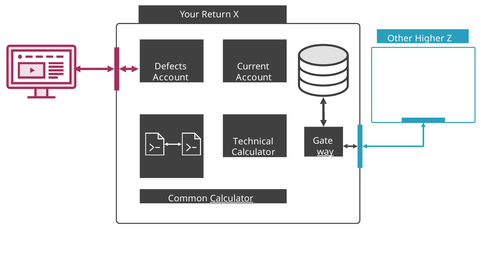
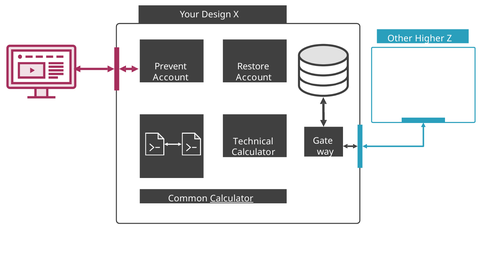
Return: Return -> Design (216, 15)
Defects: Defects -> Prevent (171, 67)
Current: Current -> Restore (253, 67)
way underline: present -> none (325, 152)
